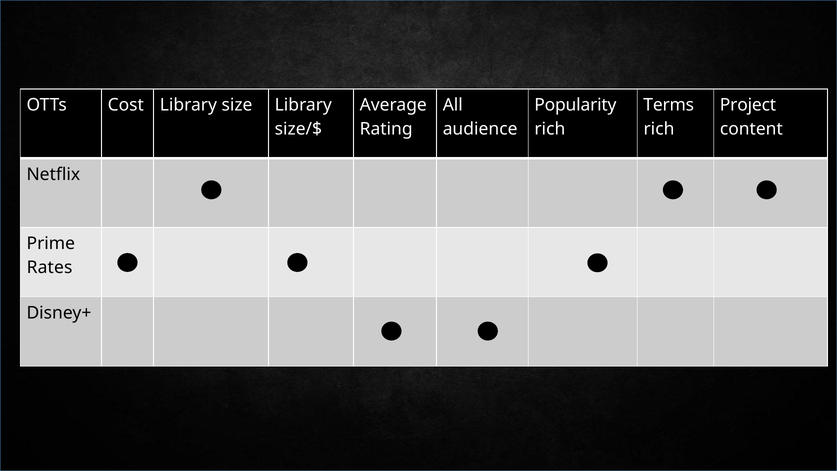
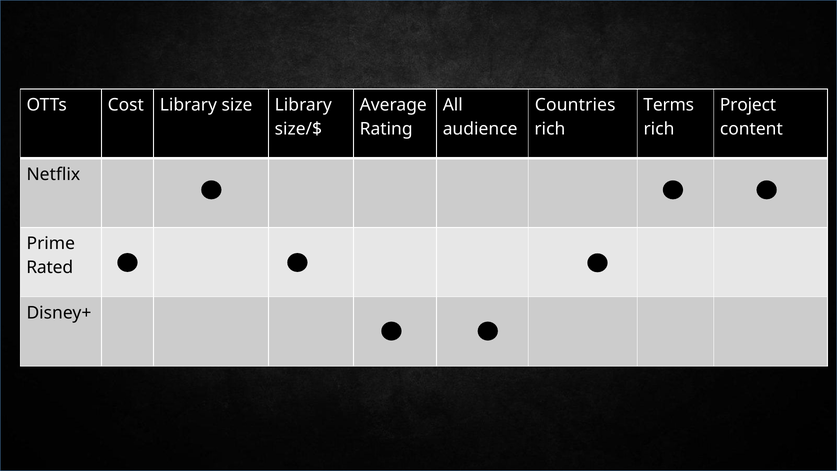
Popularity: Popularity -> Countries (575, 105)
Rates: Rates -> Rated (50, 267)
